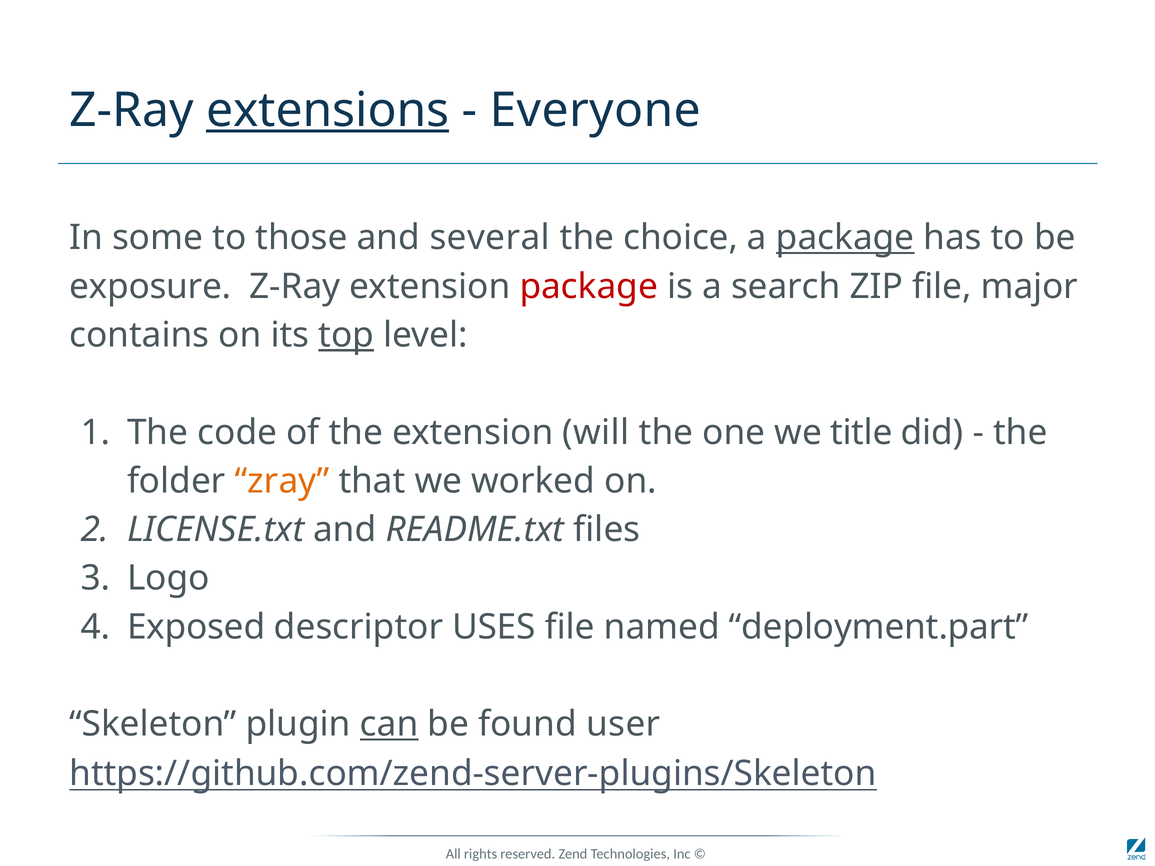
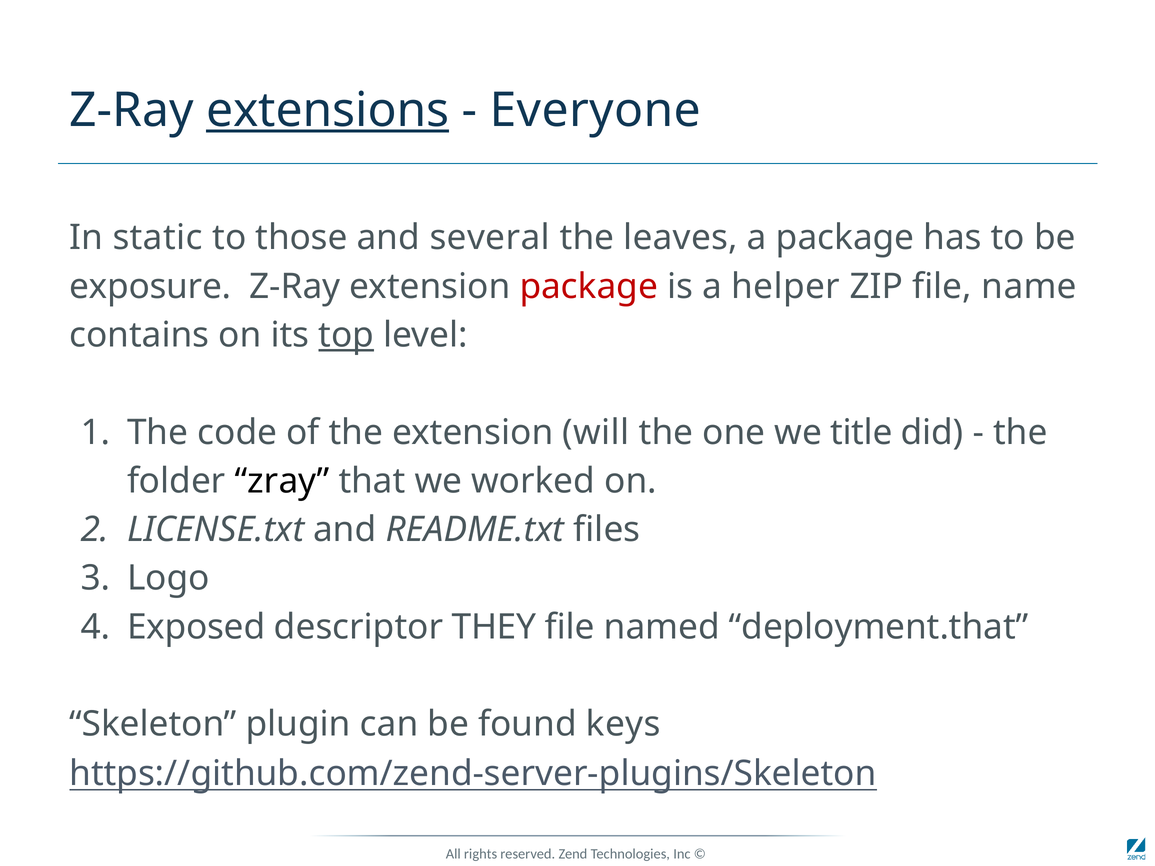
some: some -> static (158, 238)
choice: choice -> leaves (681, 238)
package underline: present -> none (845, 238)
search: search -> helper (786, 287)
major: major -> name (1029, 287)
zray colour: orange -> black (282, 481)
USES: USES -> THEY (494, 627)
deployment.part: deployment.part -> deployment.that (879, 627)
can underline: present -> none (389, 724)
user: user -> keys (623, 724)
